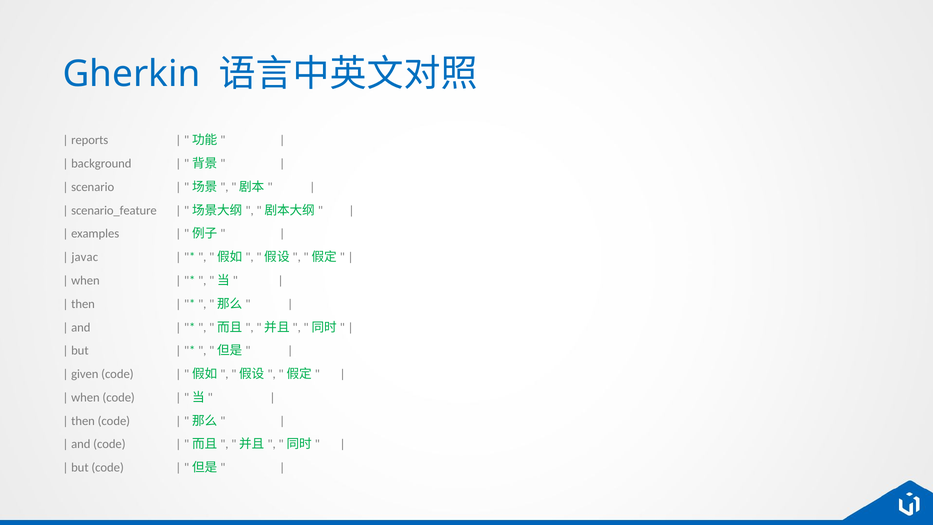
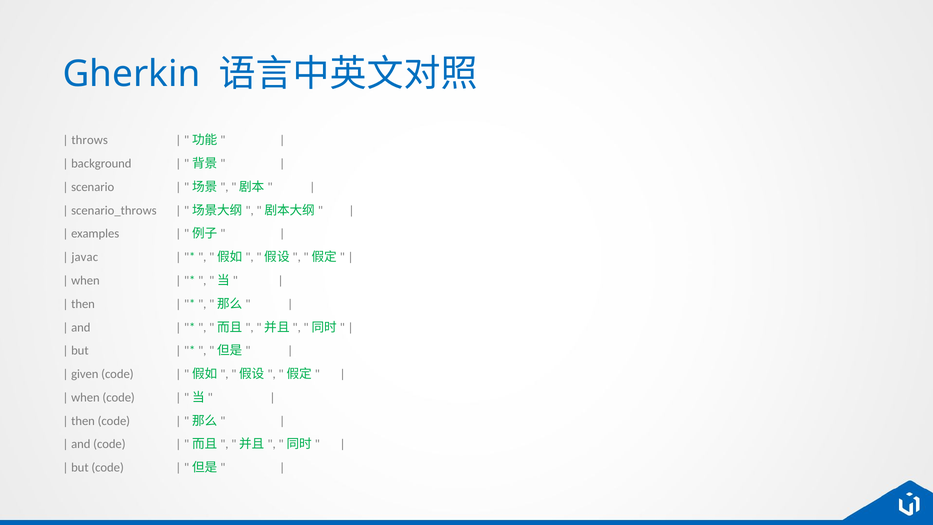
reports: reports -> throws (90, 140)
scenario_feature: scenario_feature -> scenario_throws (114, 210)
